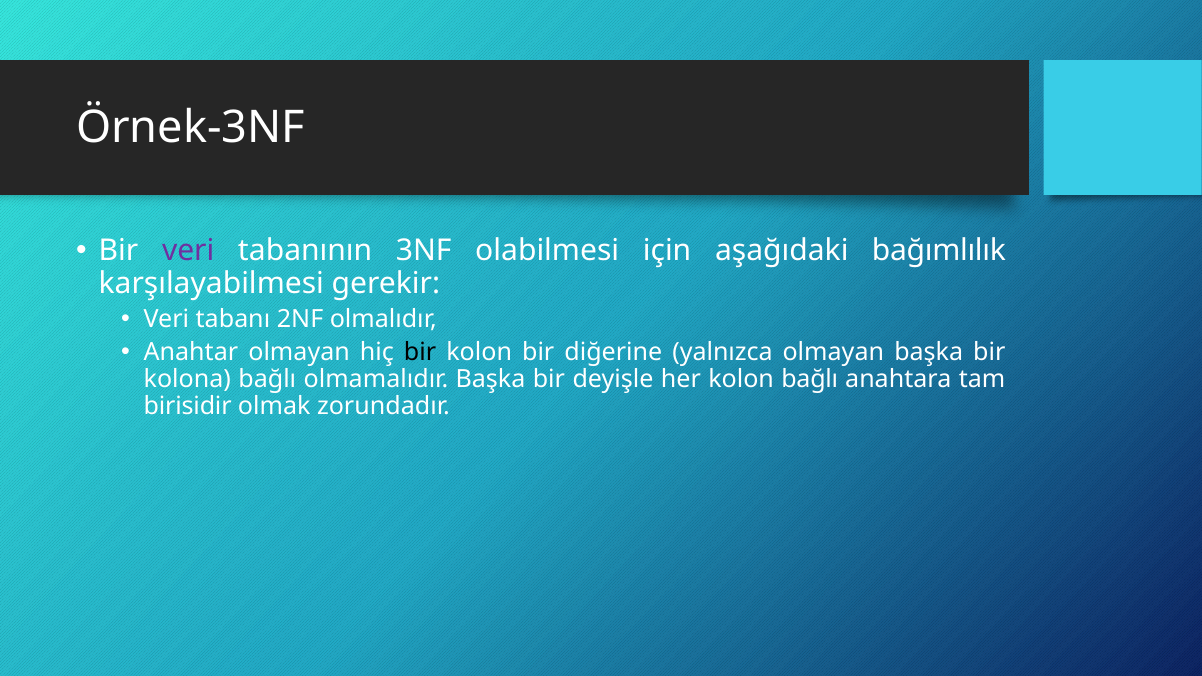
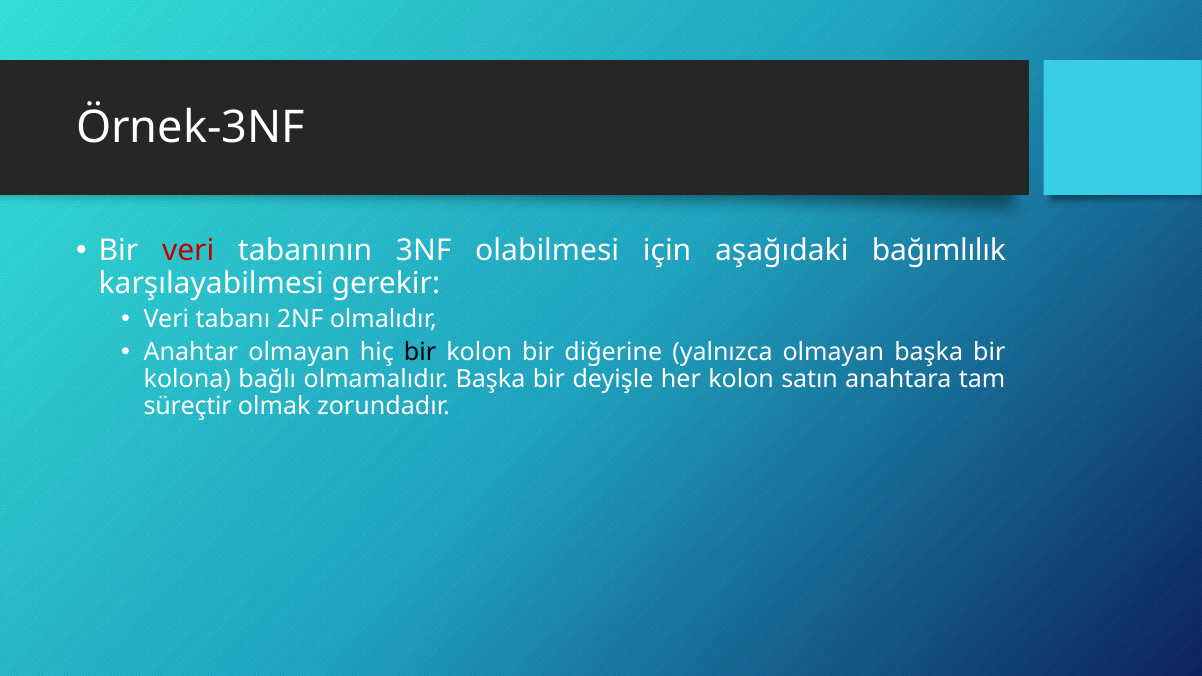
veri colour: purple -> red (188, 251)
kolon bağlı: bağlı -> satın (810, 380)
birisidir: birisidir -> süreçtir (188, 407)
